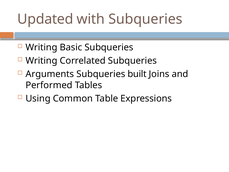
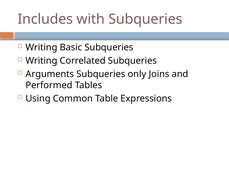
Updated: Updated -> Includes (45, 19)
built: built -> only (137, 74)
